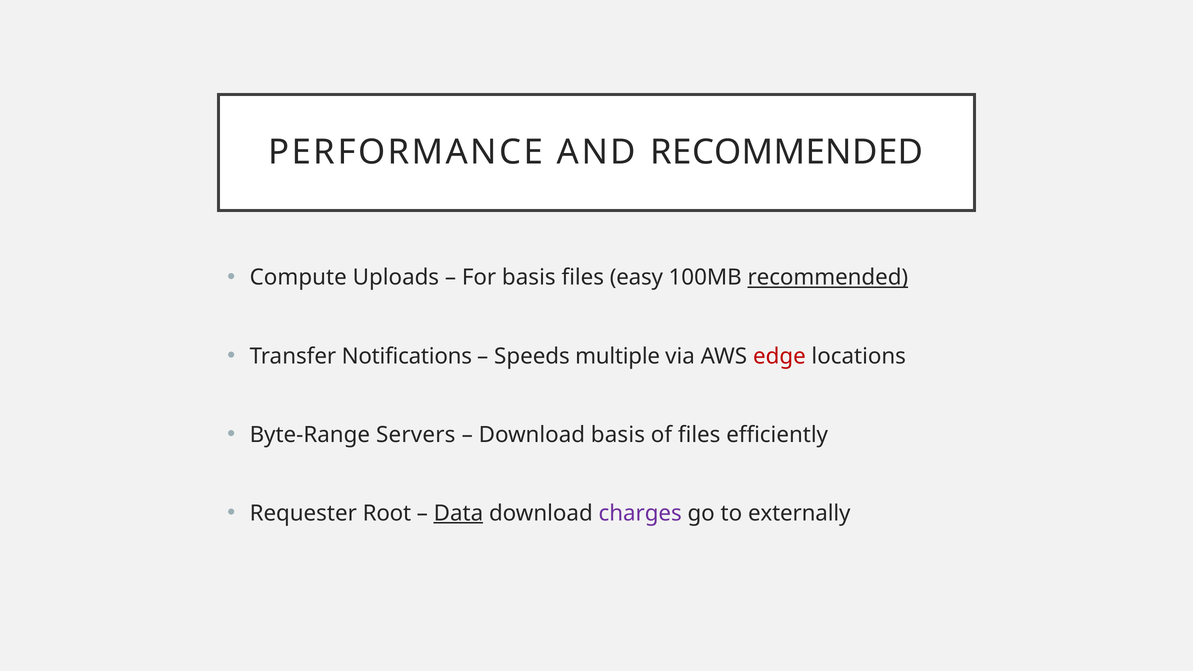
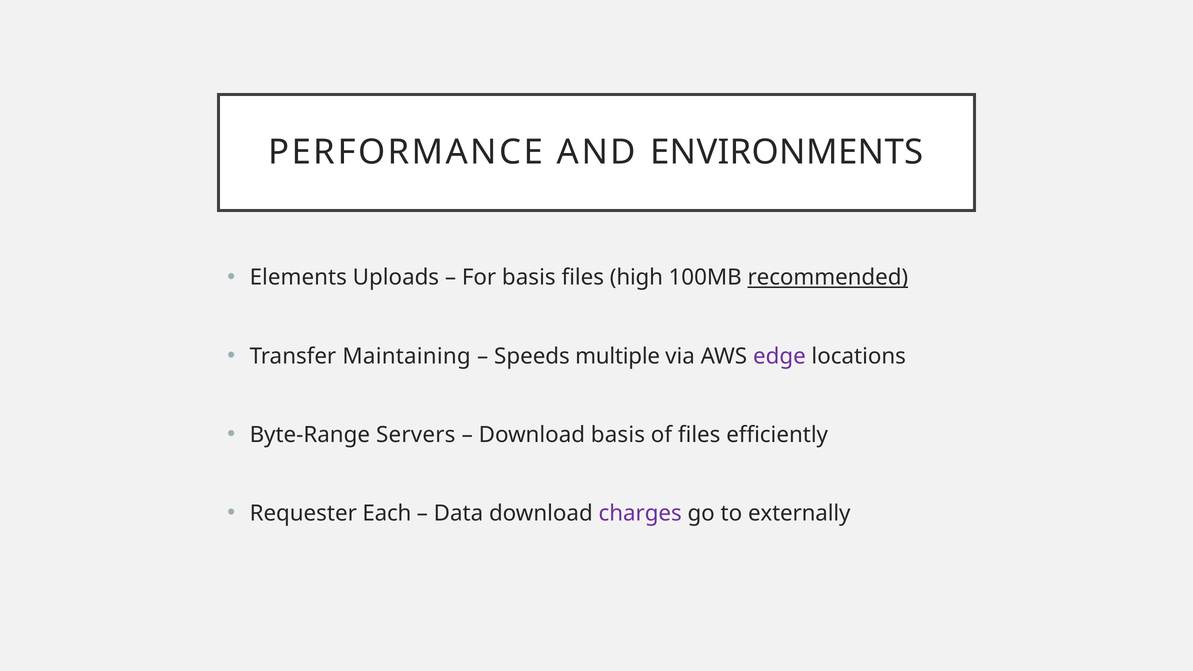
AND RECOMMENDED: RECOMMENDED -> ENVIRONMENTS (787, 152)
Compute: Compute -> Elements (298, 278)
easy: easy -> high (636, 278)
Notifications: Notifications -> Maintaining (407, 356)
edge colour: red -> purple (779, 356)
Root: Root -> Each (387, 513)
Data underline: present -> none (458, 513)
